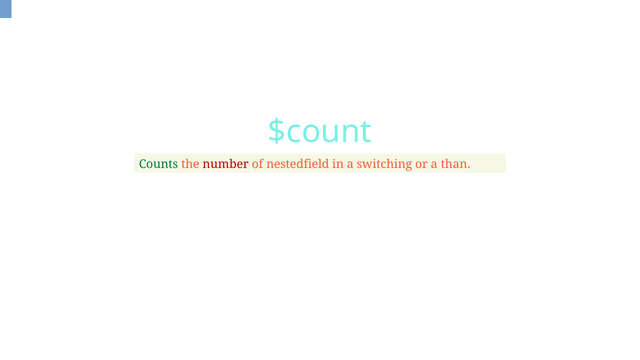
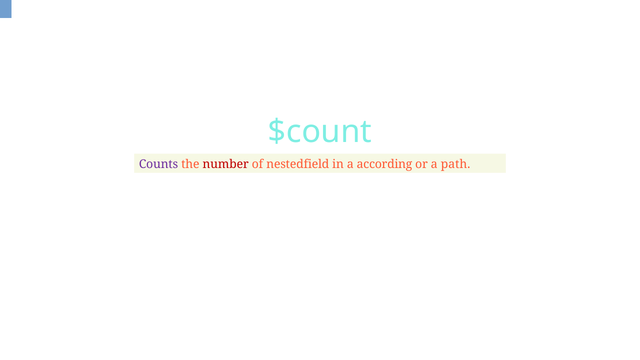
Counts colour: green -> purple (159, 164)
switching: switching -> according (385, 164)
than: than -> path (456, 164)
